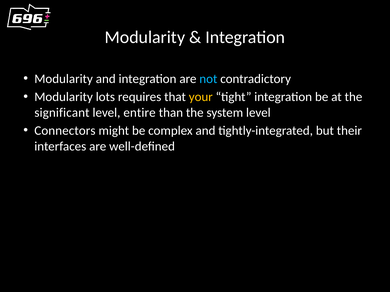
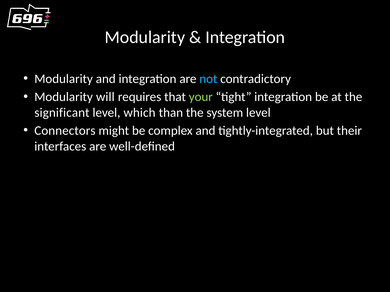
lots: lots -> will (105, 97)
your colour: yellow -> light green (201, 97)
entire: entire -> which (140, 113)
